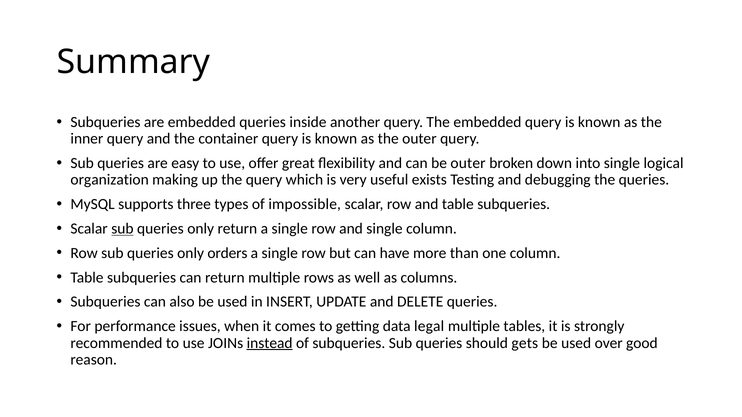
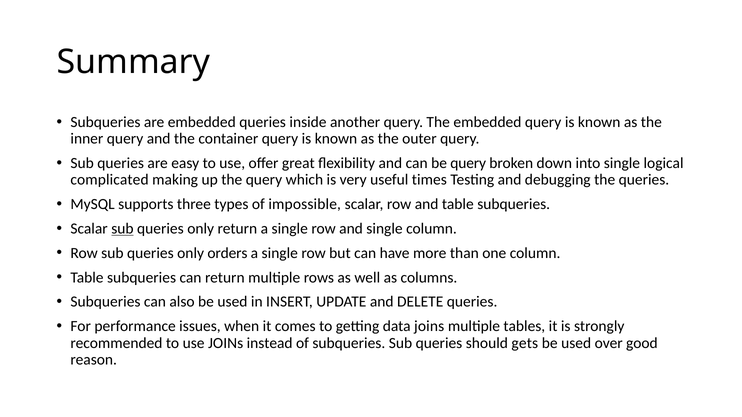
be outer: outer -> query (468, 163)
organization: organization -> complicated (110, 180)
exists: exists -> times (429, 180)
data legal: legal -> joins (429, 327)
instead underline: present -> none (270, 343)
